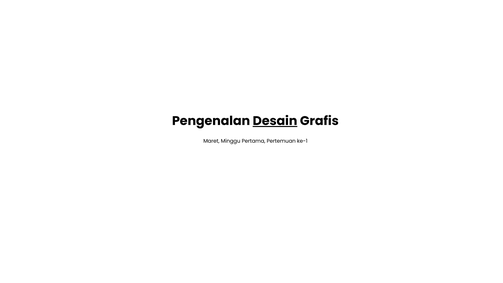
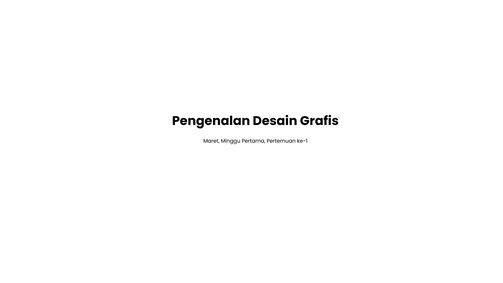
Desain underline: present -> none (275, 121)
